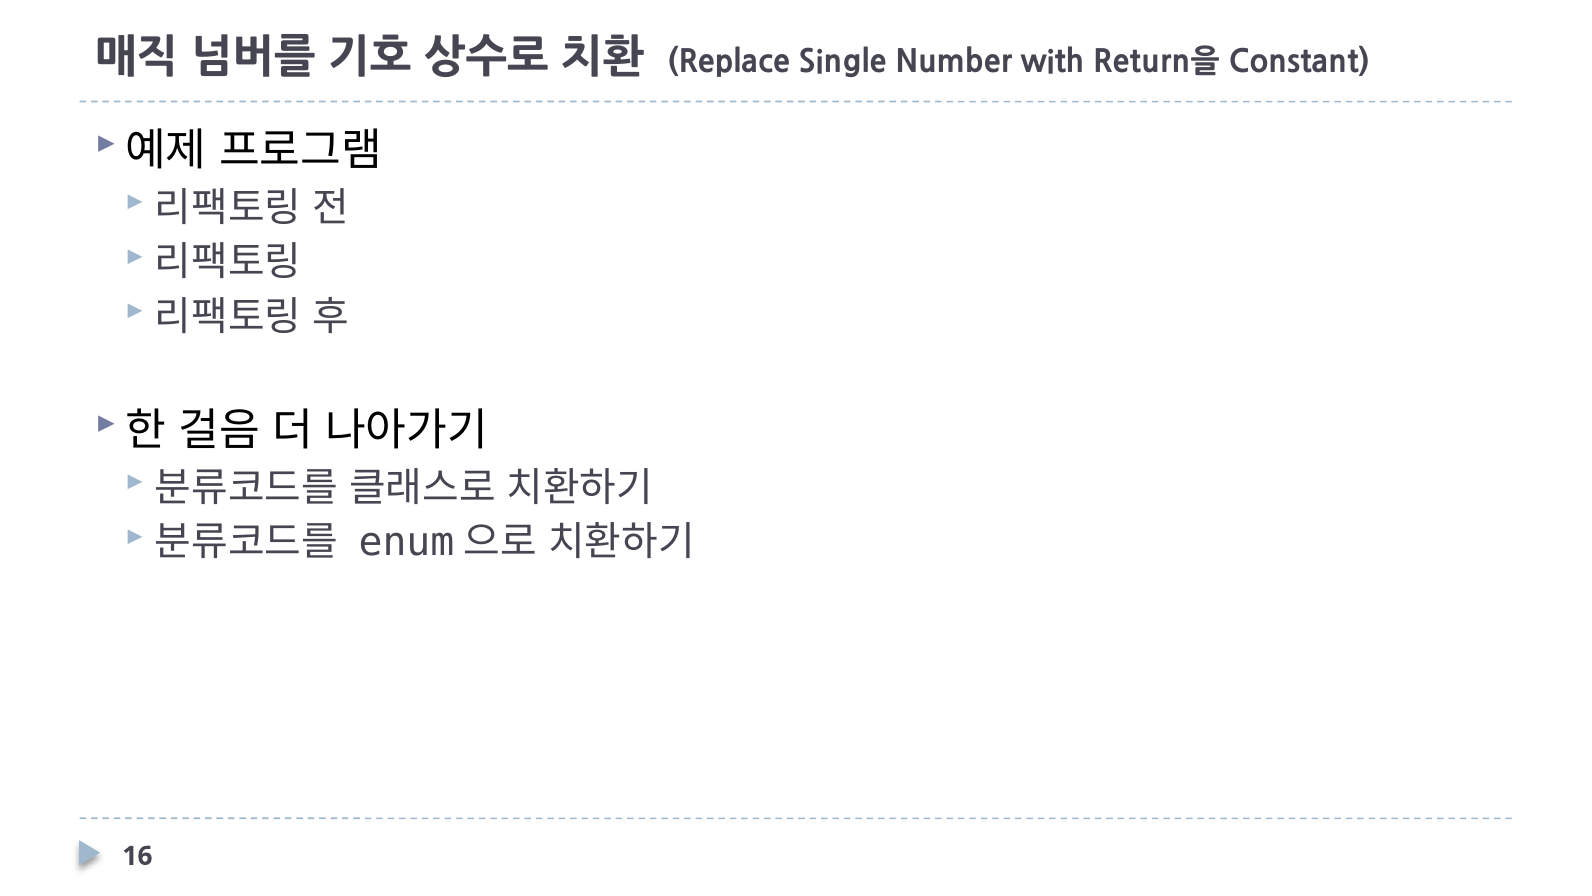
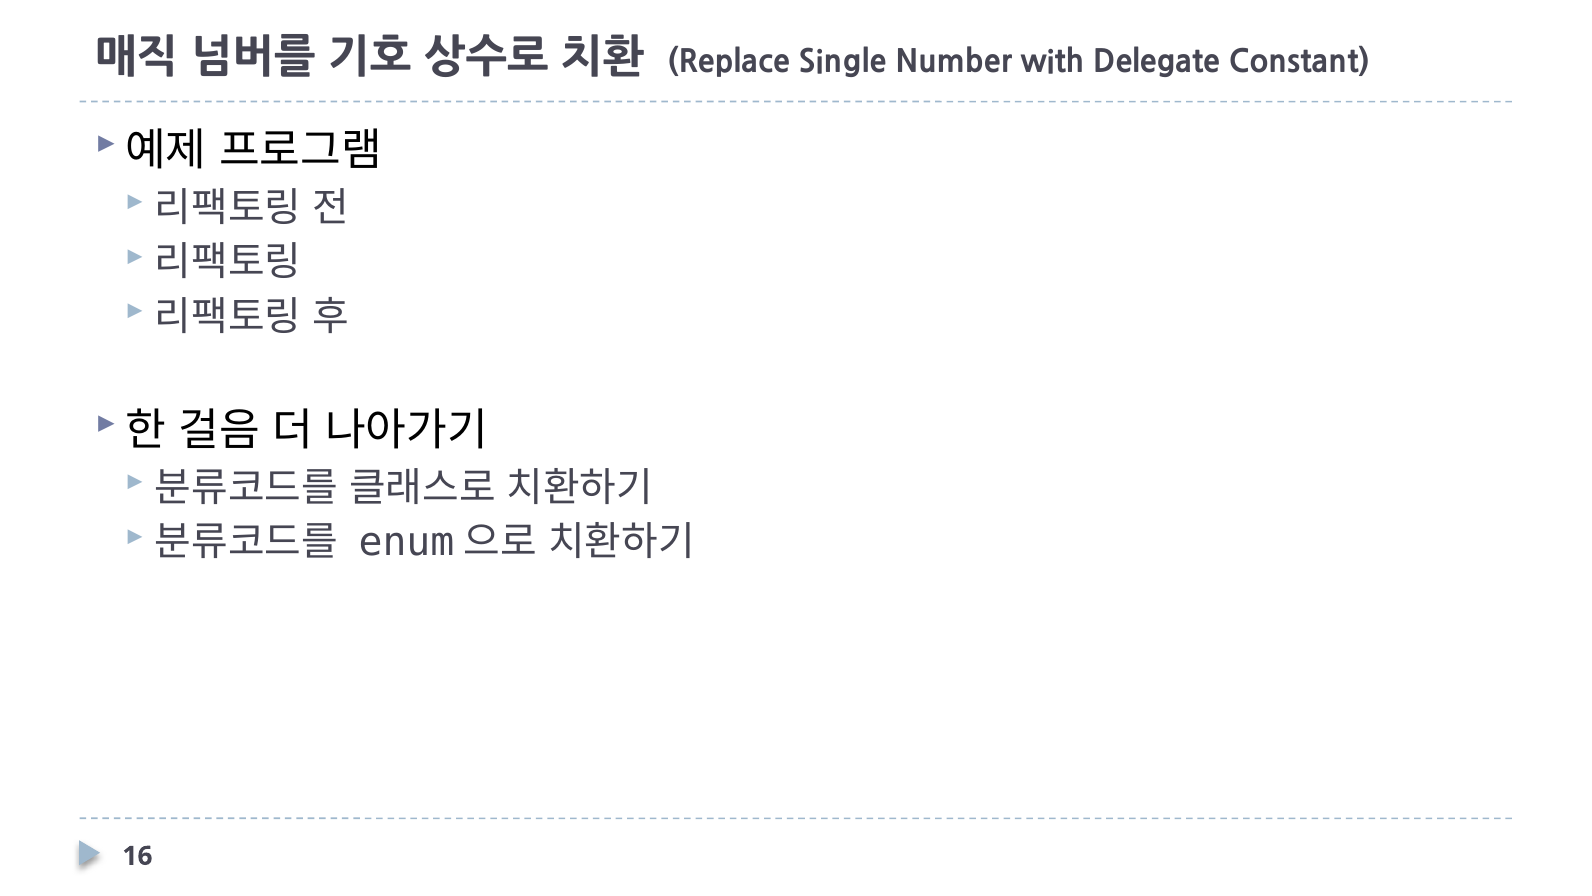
Return을: Return을 -> Delegate (1157, 63)
